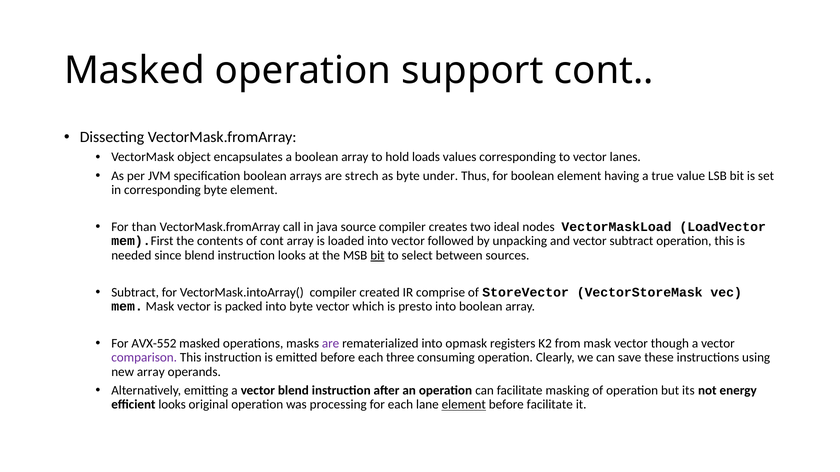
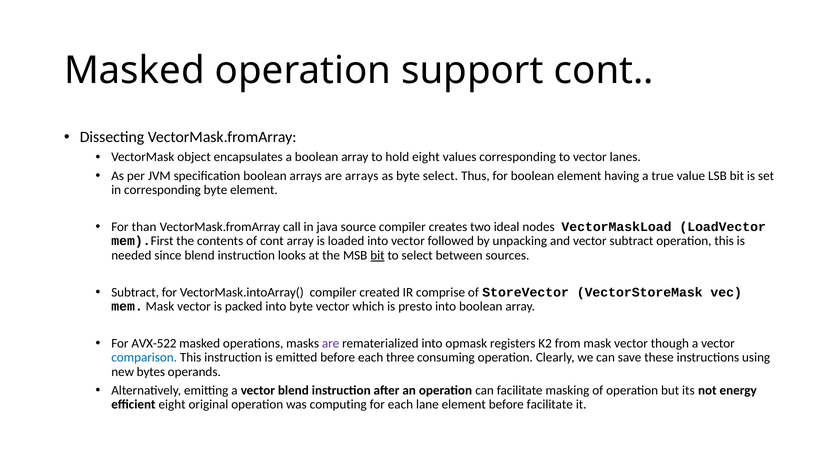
hold loads: loads -> eight (426, 157)
are strech: strech -> arrays (362, 176)
byte under: under -> select (440, 176)
AVX-552: AVX-552 -> AVX-522 (154, 344)
comparison colour: purple -> blue (144, 358)
new array: array -> bytes (151, 372)
efficient looks: looks -> eight (172, 405)
processing: processing -> computing (338, 405)
element underline: present -> none (464, 405)
